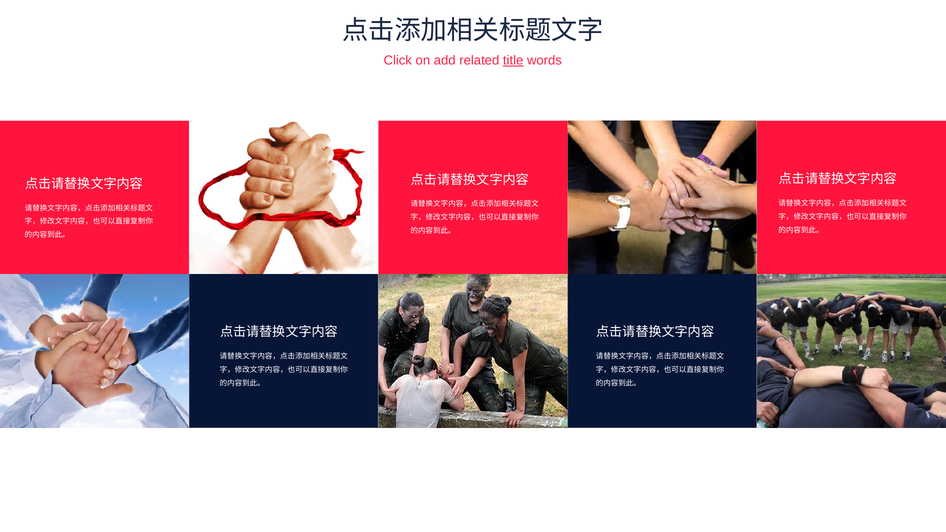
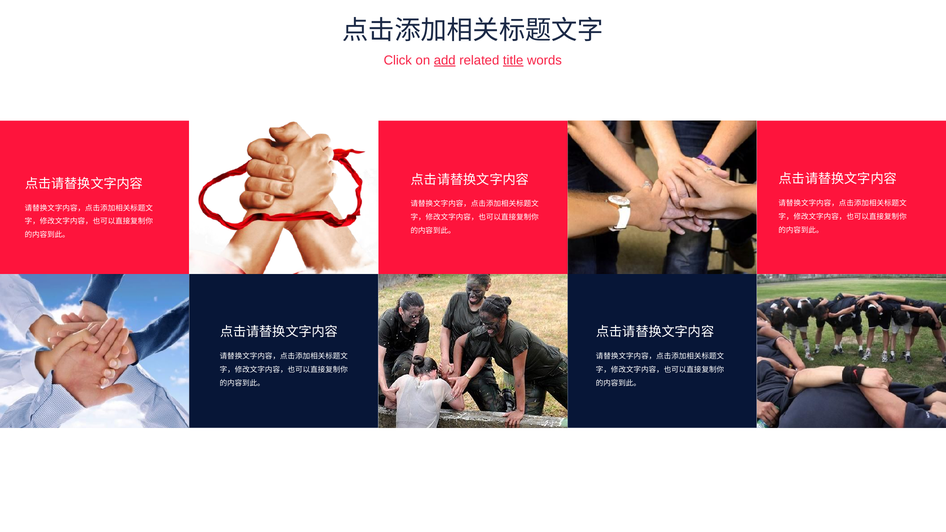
add underline: none -> present (445, 60)
